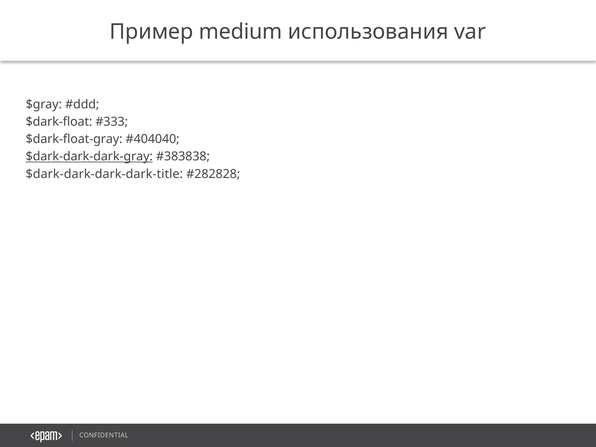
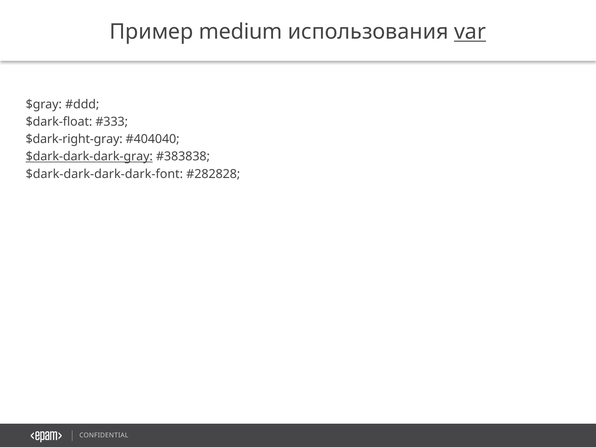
var underline: none -> present (470, 32)
$dark-float-gray: $dark-float-gray -> $dark-right-gray (74, 139)
$dark-dark-dark-dark-title: $dark-dark-dark-dark-title -> $dark-dark-dark-dark-font (104, 174)
